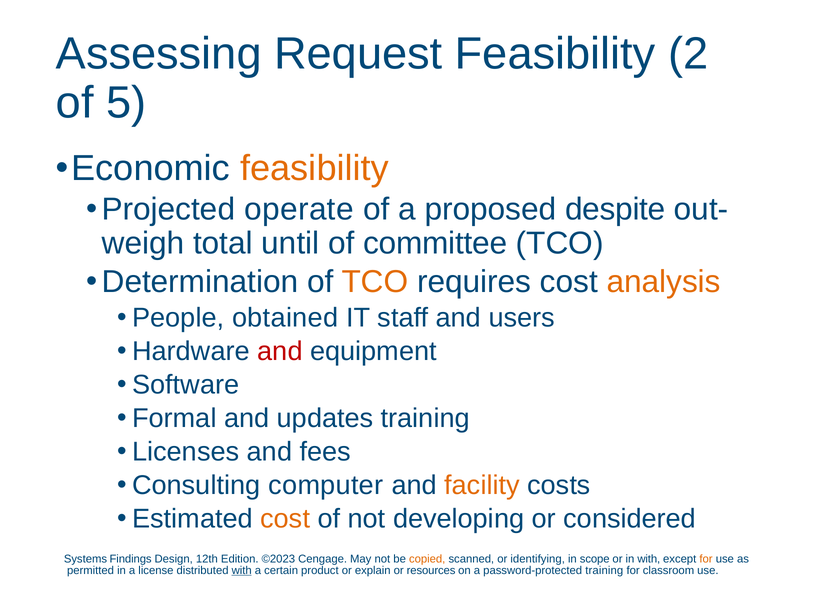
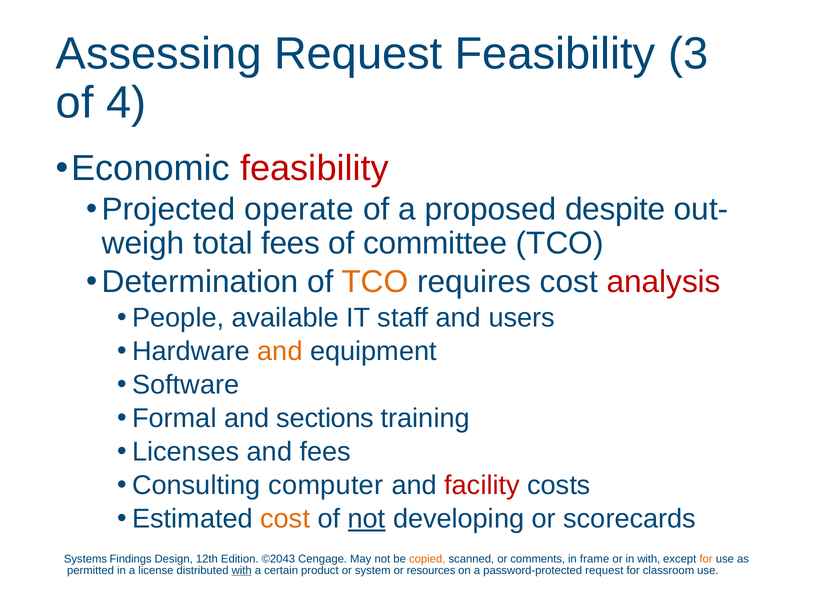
2: 2 -> 3 (688, 54)
5: 5 -> 4 (126, 103)
feasibility colour: orange -> red (315, 169)
total until: until -> fees (291, 244)
analysis colour: orange -> red (664, 282)
obtained: obtained -> available (285, 318)
and colour: red -> orange (280, 352)
updates: updates -> sections (325, 419)
facility colour: orange -> red (482, 486)
not underline: none -> present (367, 519)
considered: considered -> scorecards (630, 519)
©2023: ©2023 -> ©2043 (278, 560)
identifying: identifying -> comments (538, 560)
scope: scope -> frame (595, 560)
explain: explain -> system (373, 571)
password-protected training: training -> request (604, 571)
